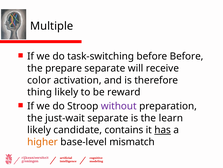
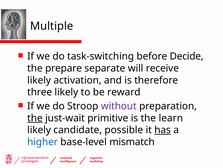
before Before: Before -> Decide (187, 56)
color: color -> likely (39, 80)
thing: thing -> three (40, 92)
the underline: none -> present (35, 118)
just-wait separate: separate -> primitive (108, 118)
contains: contains -> possible (124, 129)
higher colour: orange -> blue (43, 141)
